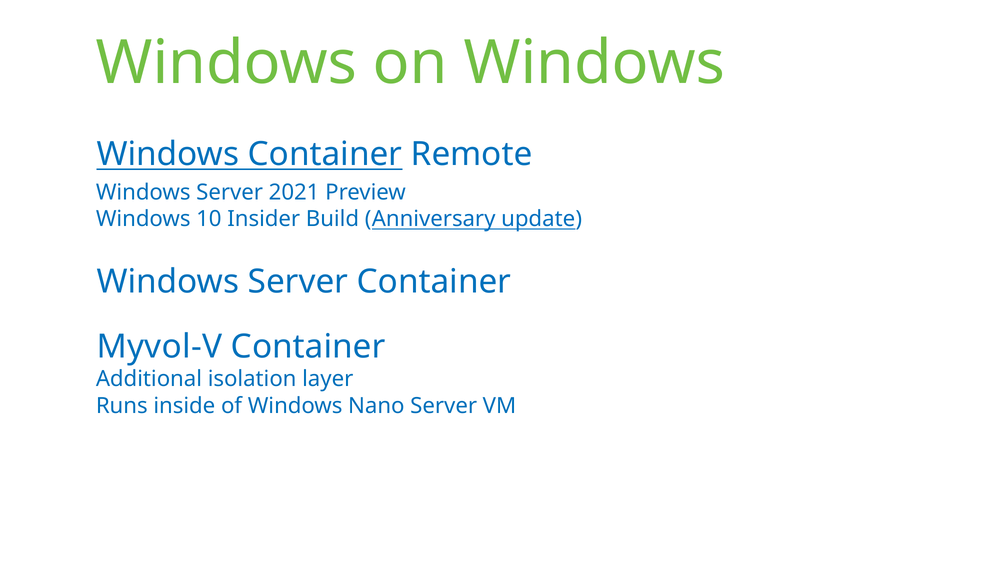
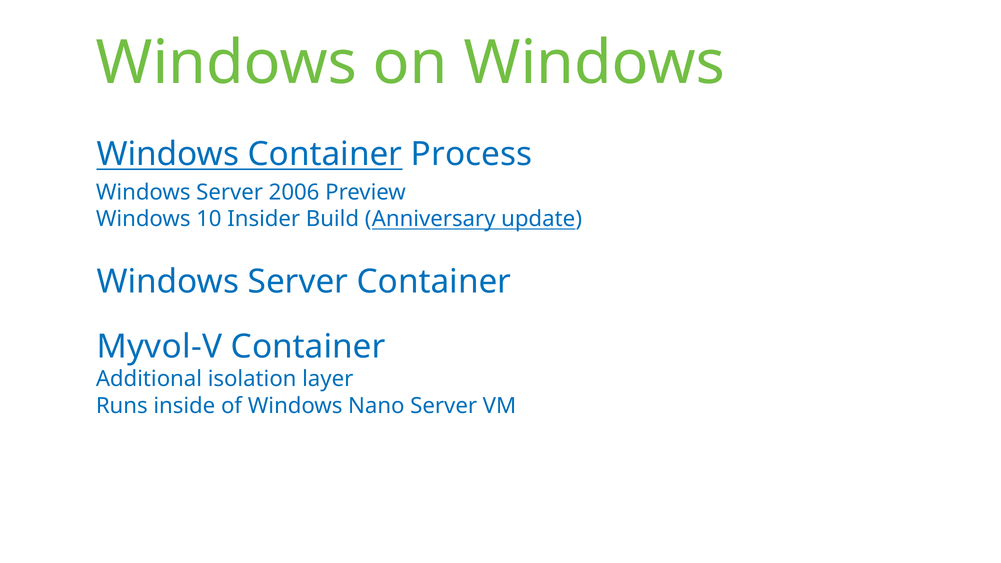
Remote: Remote -> Process (472, 154)
2021: 2021 -> 2006 (294, 192)
